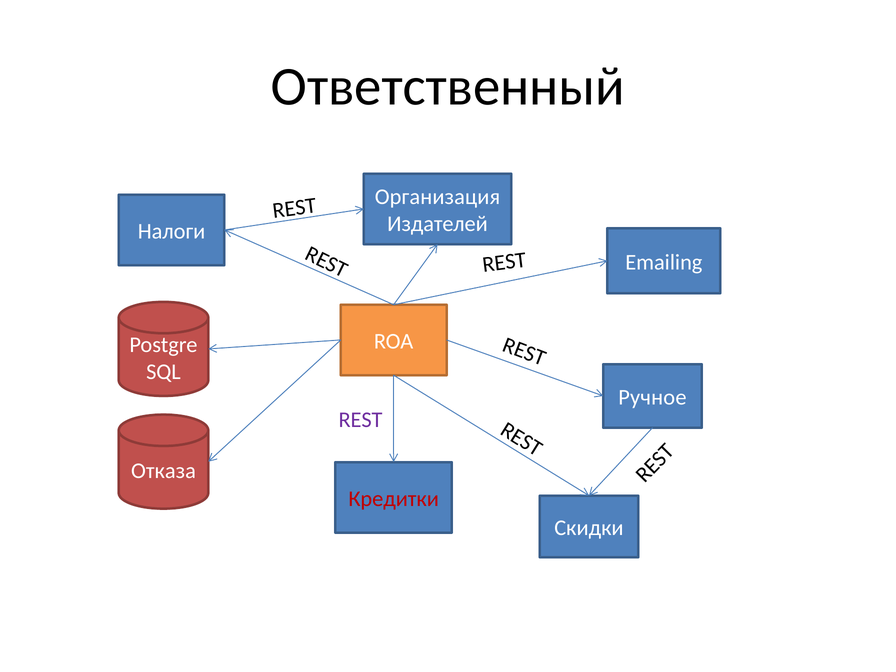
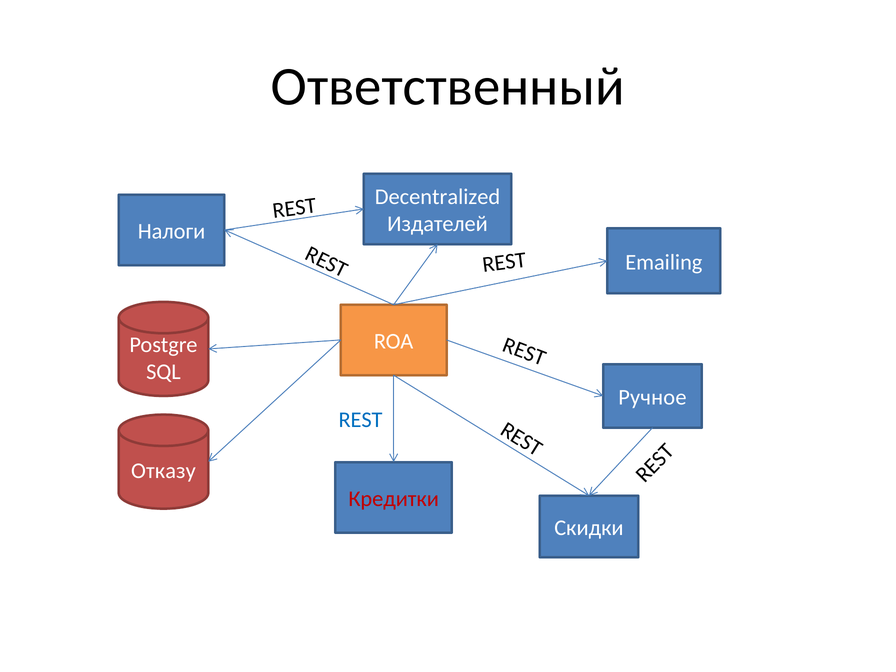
Организация: Организация -> Decentralized (438, 197)
REST colour: purple -> blue (361, 420)
Отказа: Отказа -> Отказу (163, 471)
